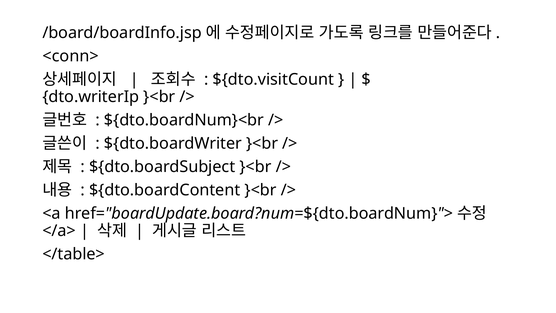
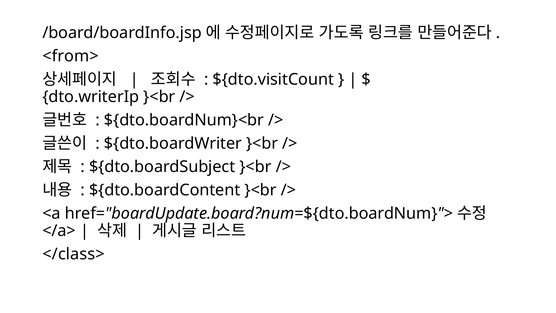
<conn>: <conn> -> <from> (71, 56)
</table>: </table> -> </class> (74, 254)
